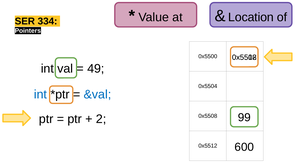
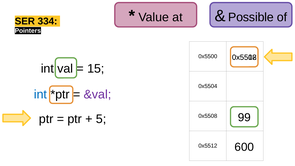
Location: Location -> Possible (251, 17)
49: 49 -> 15 (96, 69)
&val colour: blue -> purple (97, 94)
2: 2 -> 5 (101, 119)
